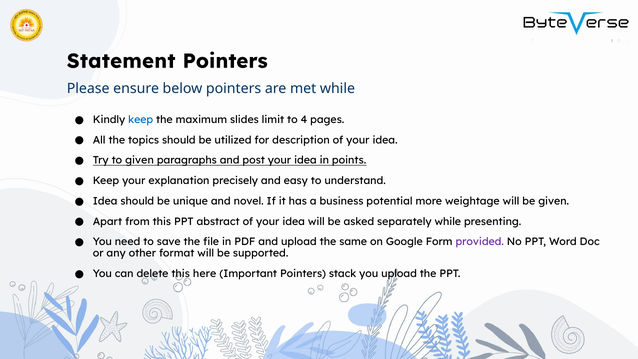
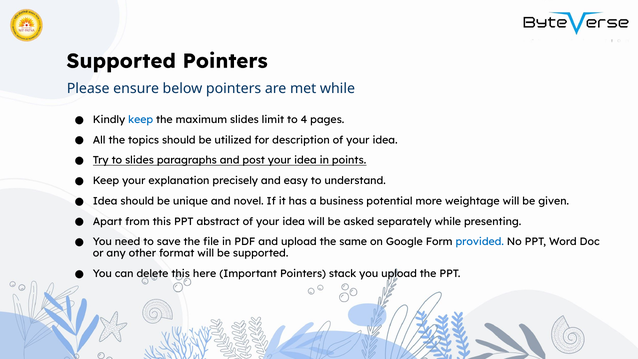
Statement: Statement -> Supported (121, 61)
to given: given -> slides (140, 160)
provided colour: purple -> blue (480, 242)
